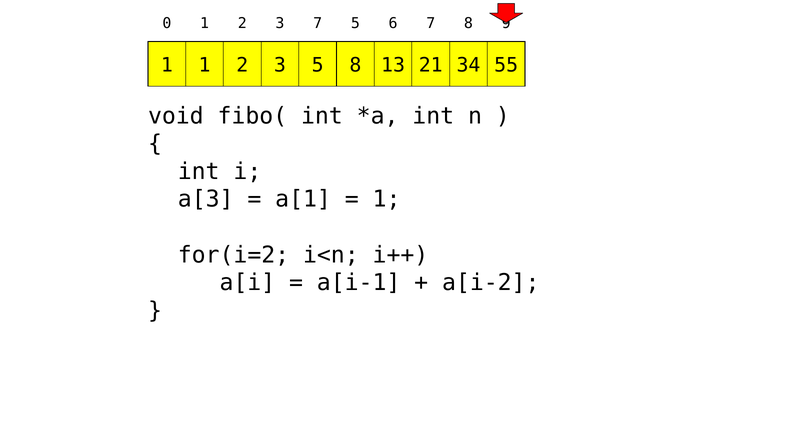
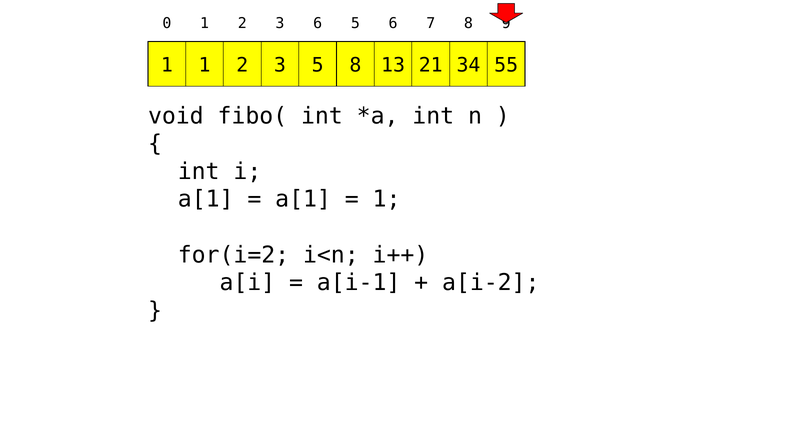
3 7: 7 -> 6 (318, 23)
a[3: a[3 -> a[1 (206, 200)
